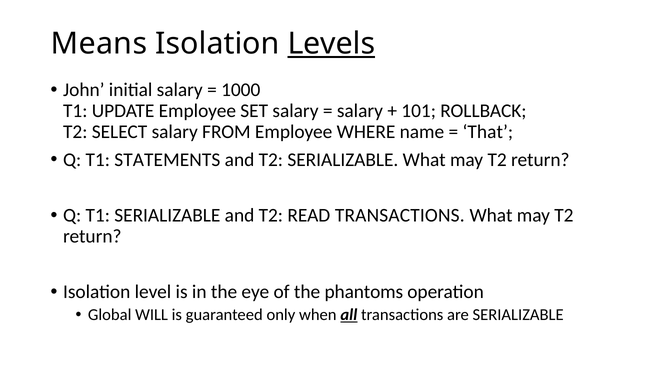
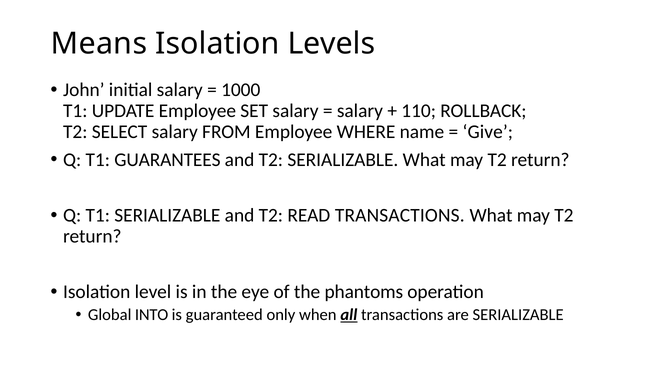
Levels underline: present -> none (331, 44)
101: 101 -> 110 (419, 111)
That: That -> Give (488, 132)
STATEMENTS: STATEMENTS -> GUARANTEES (167, 159)
WILL: WILL -> INTO (152, 314)
